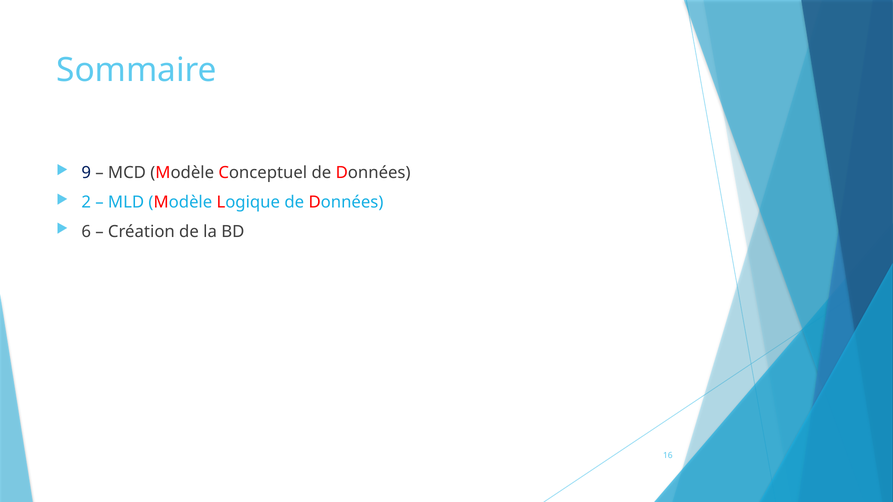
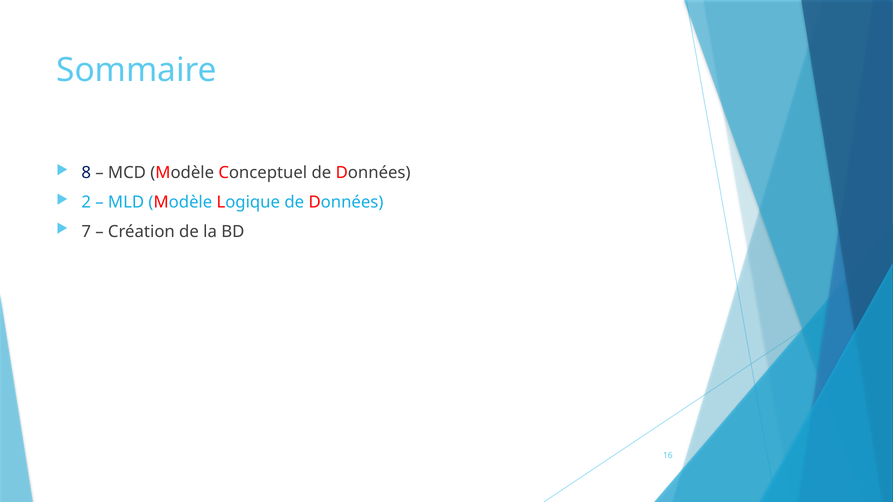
9: 9 -> 8 (86, 173)
6: 6 -> 7 (86, 232)
